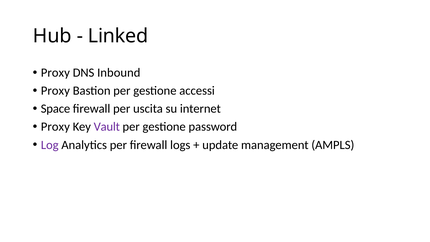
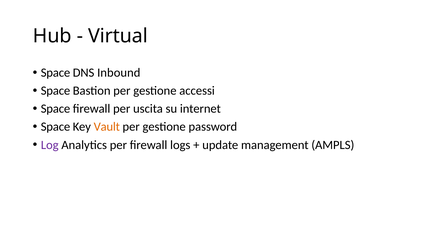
Linked: Linked -> Virtual (118, 36)
Proxy: Proxy -> Space (55, 73)
Proxy: Proxy -> Space (55, 91)
Proxy: Proxy -> Space (55, 127)
Vault colour: purple -> orange (107, 127)
